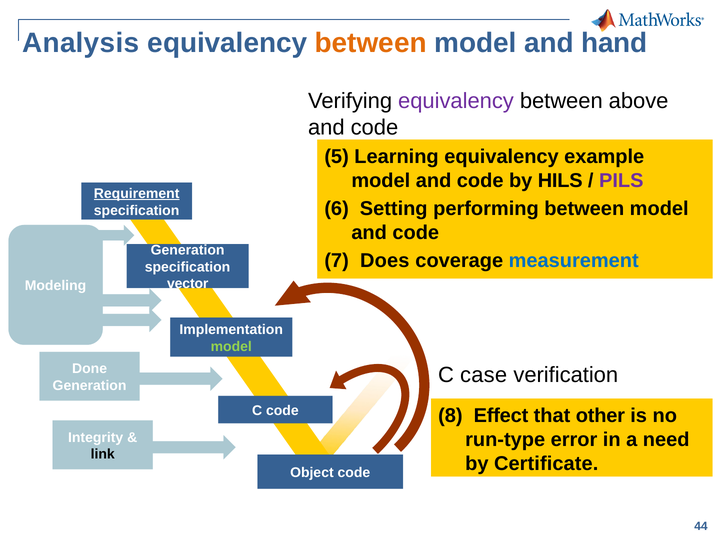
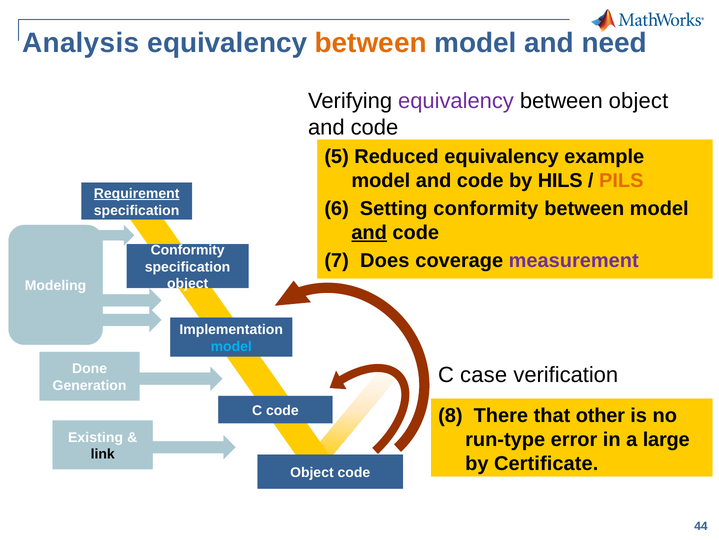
hand: hand -> need (614, 43)
between above: above -> object (638, 101)
Learning: Learning -> Reduced (397, 156)
PILS colour: purple -> orange (621, 180)
Setting performing: performing -> conformity (486, 208)
and underline: none -> present (369, 232)
Generation: Generation -> Conformity (188, 250)
measurement colour: blue -> purple (574, 260)
vector: vector -> object (188, 283)
model colour: light green -> light blue (231, 346)
Effect: Effect -> There (501, 415)
need: need -> large (666, 439)
Integrity: Integrity -> Existing (96, 437)
